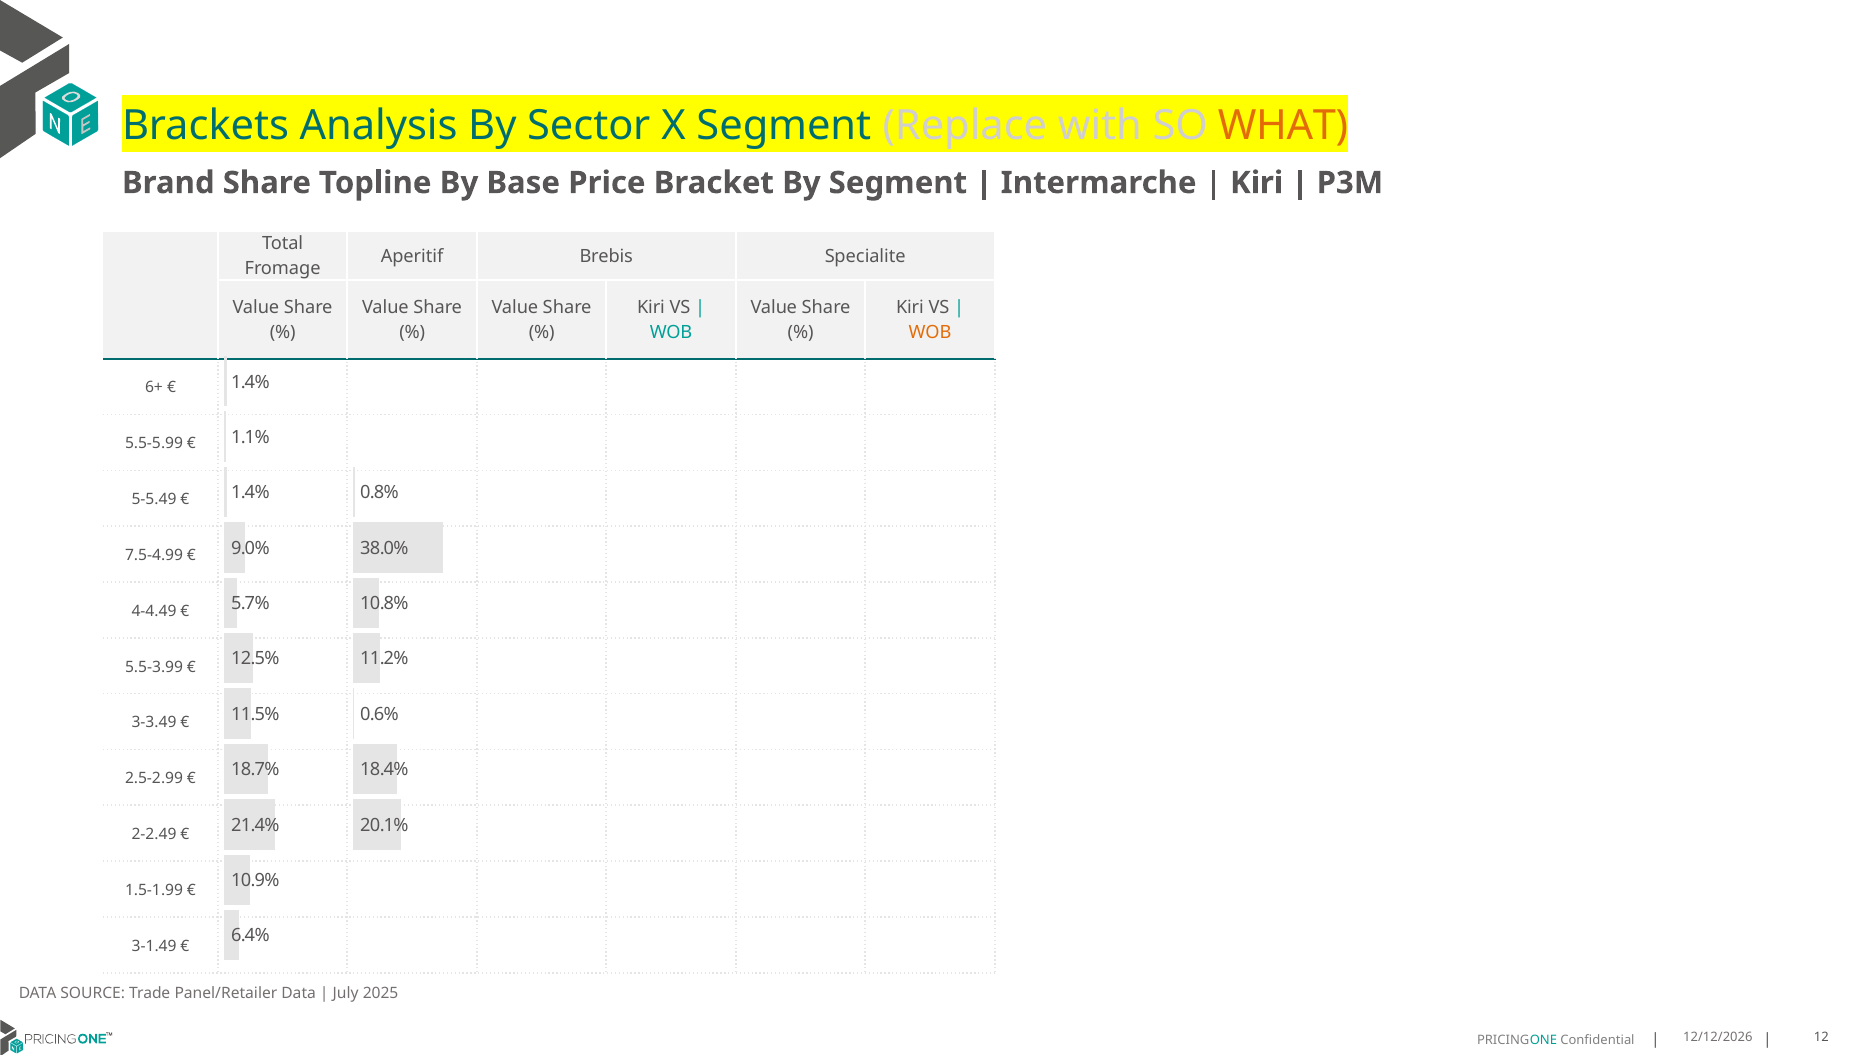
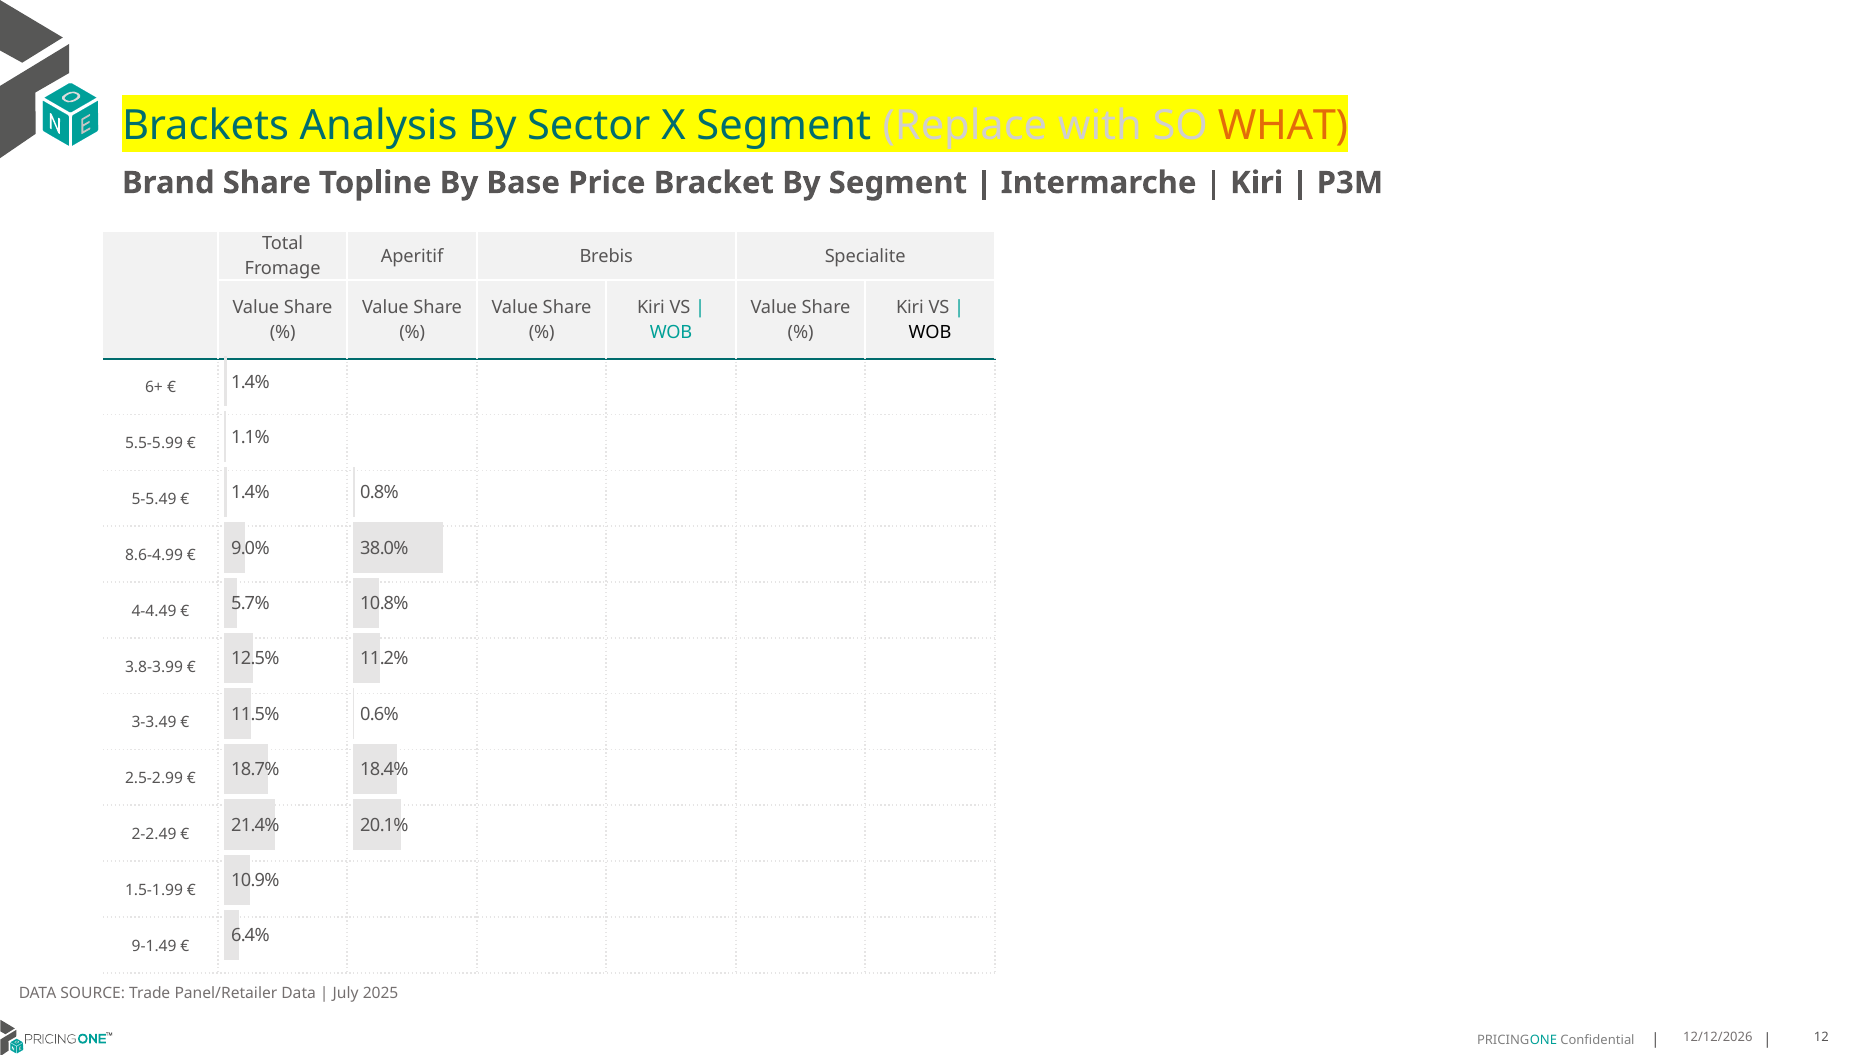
WOB colour: orange -> black (930, 333)
7.5-4.99: 7.5-4.99 -> 8.6-4.99 (154, 555)
5.5-3.99: 5.5-3.99 -> 3.8-3.99 (154, 667)
3-1.49: 3-1.49 -> 9-1.49 (154, 946)
